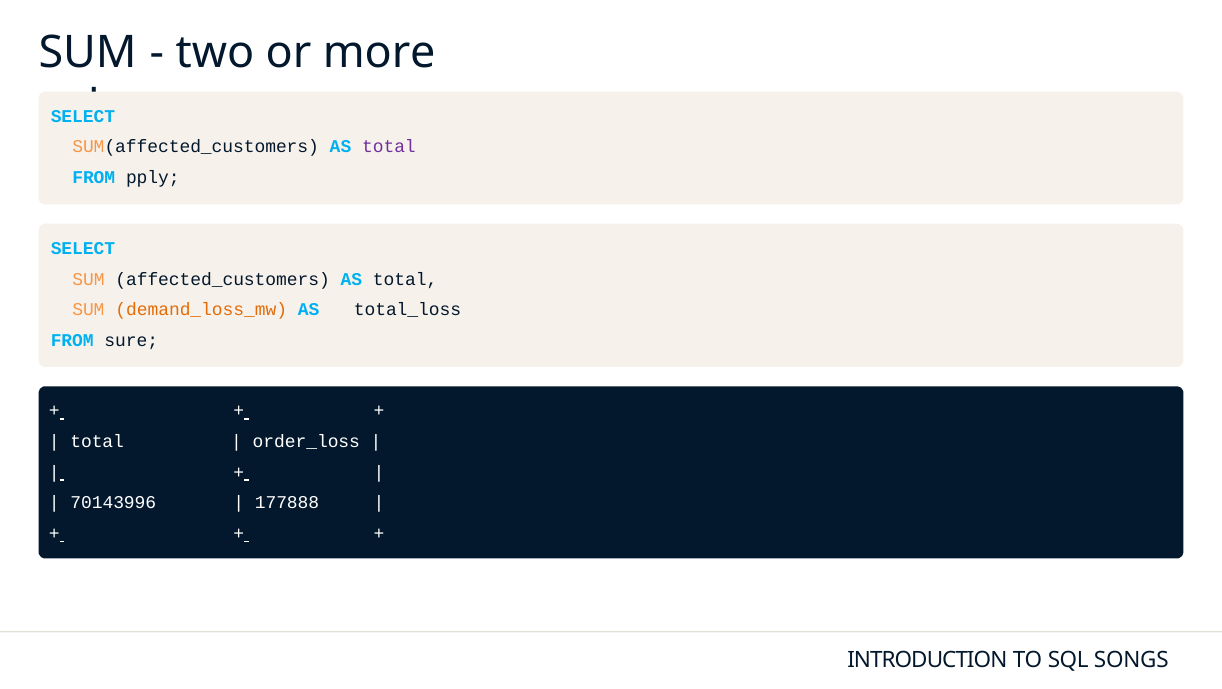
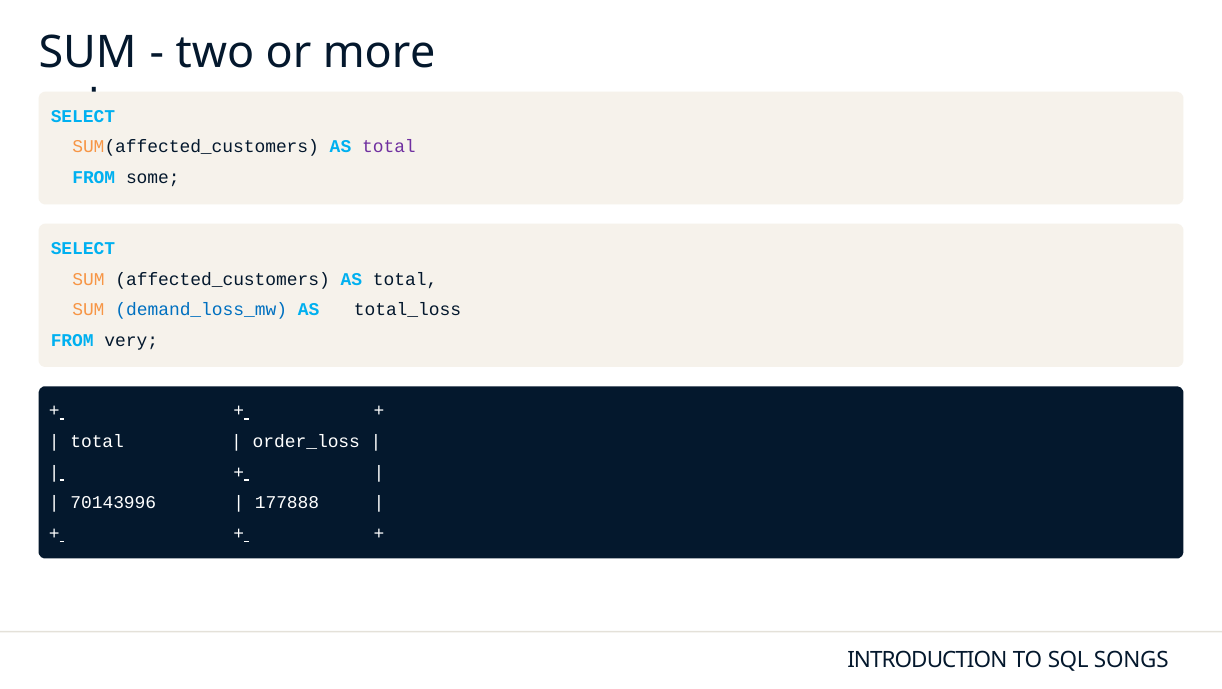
pply: pply -> some (153, 177)
demand_loss_mw colour: orange -> blue (201, 310)
sure: sure -> very (131, 340)
